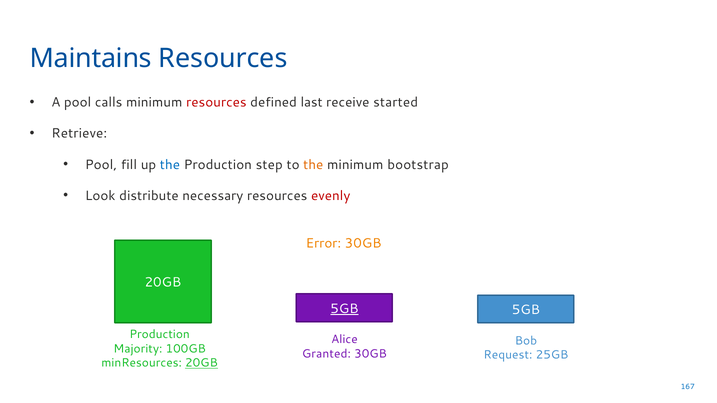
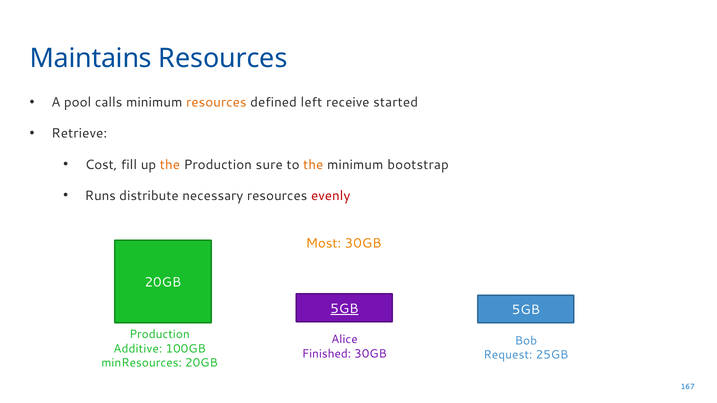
resources colour: red -> orange (216, 103)
last: last -> left (311, 103)
Pool: Pool -> Cost (101, 165)
the colour: blue -> orange (170, 165)
step: step -> sure (269, 165)
Look: Look -> Runs (100, 196)
Error: Error -> Most (323, 244)
Majority: Majority -> Additive (138, 349)
Granted: Granted -> Finished (327, 354)
20GB underline: present -> none (201, 363)
